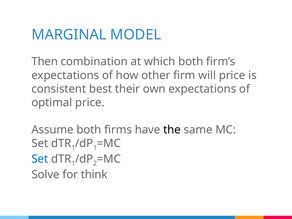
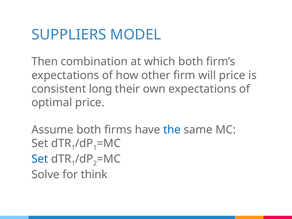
MARGINAL: MARGINAL -> SUPPLIERS (69, 35)
best: best -> long (101, 89)
the colour: black -> blue (172, 130)
